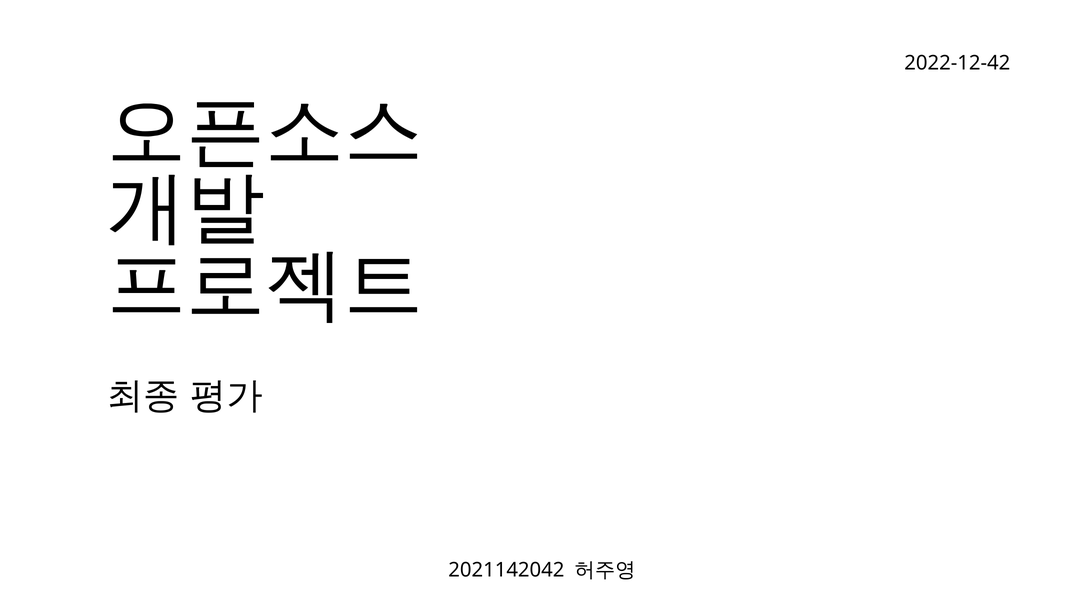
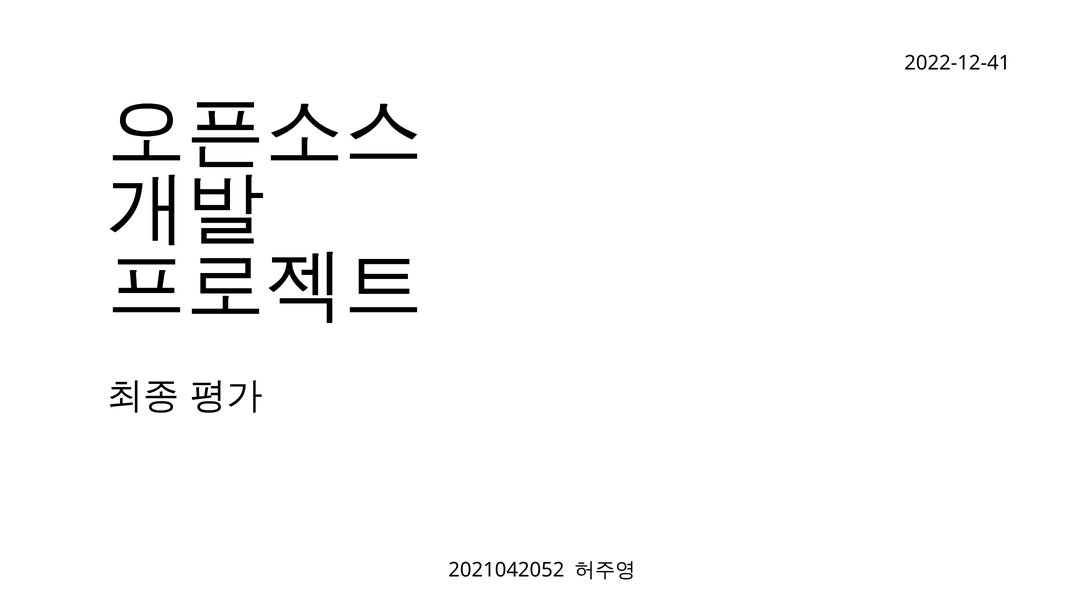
2022-12-42: 2022-12-42 -> 2022-12-41 (957, 63)
2021142042: 2021142042 -> 2021042052 (506, 570)
